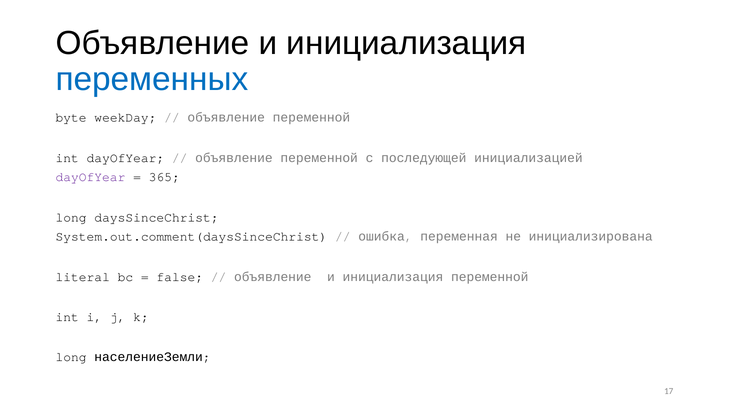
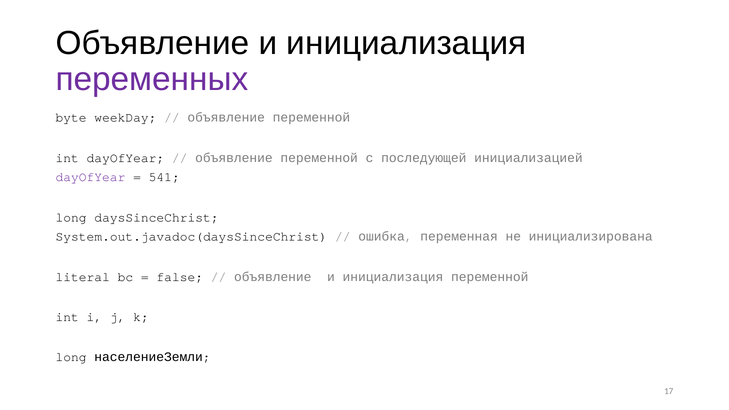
переменных colour: blue -> purple (152, 79)
365: 365 -> 541 (164, 177)
System.out.comment(daysSinceChrist: System.out.comment(daysSinceChrist -> System.out.javadoc(daysSinceChrist (191, 237)
